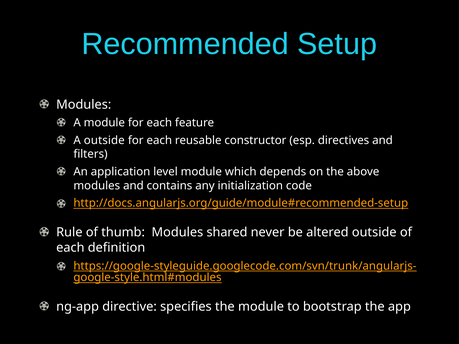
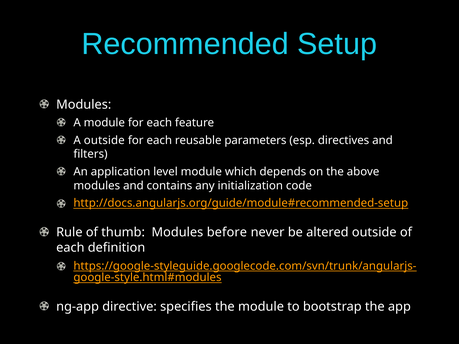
constructor: constructor -> parameters (255, 141)
shared: shared -> before (227, 233)
